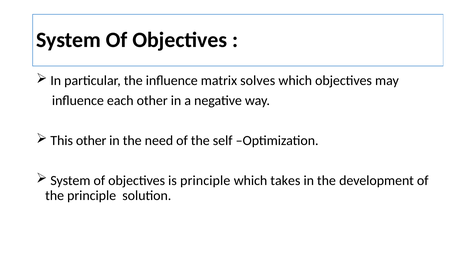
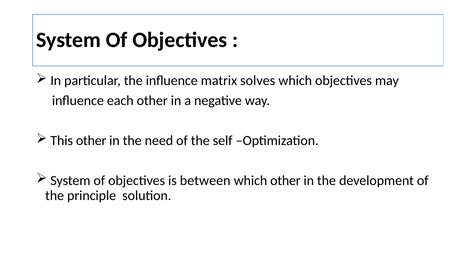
is principle: principle -> between (205, 180)
which takes: takes -> other (285, 180)
